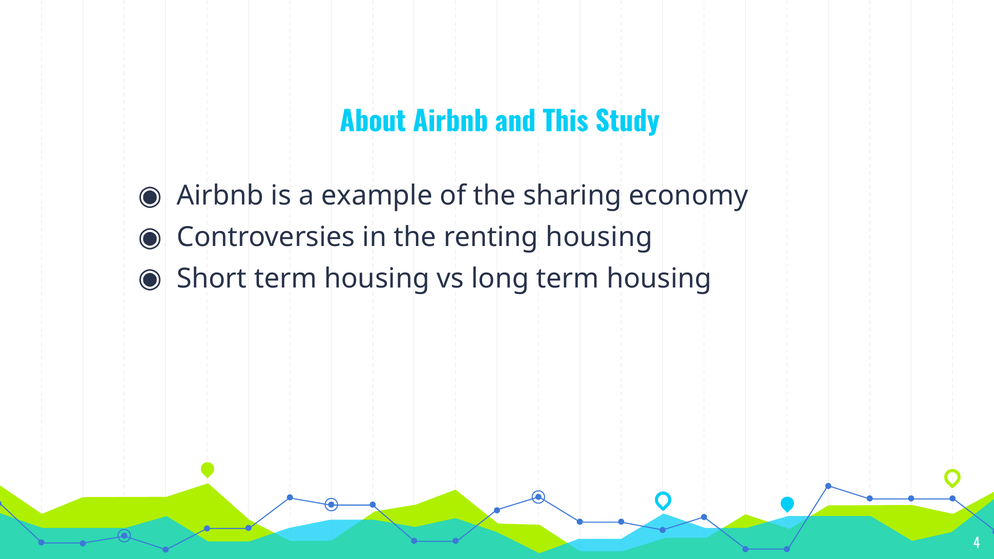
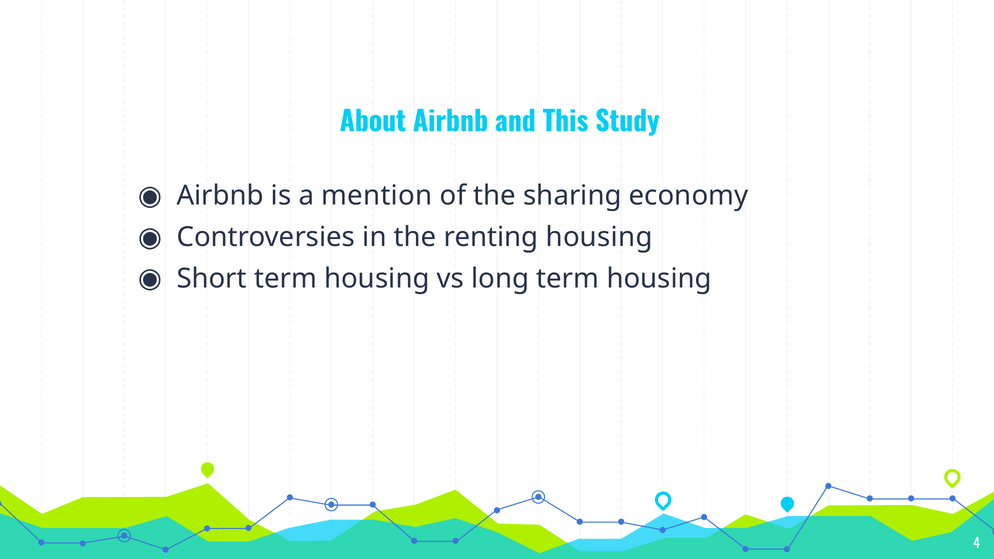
example: example -> mention (377, 196)
